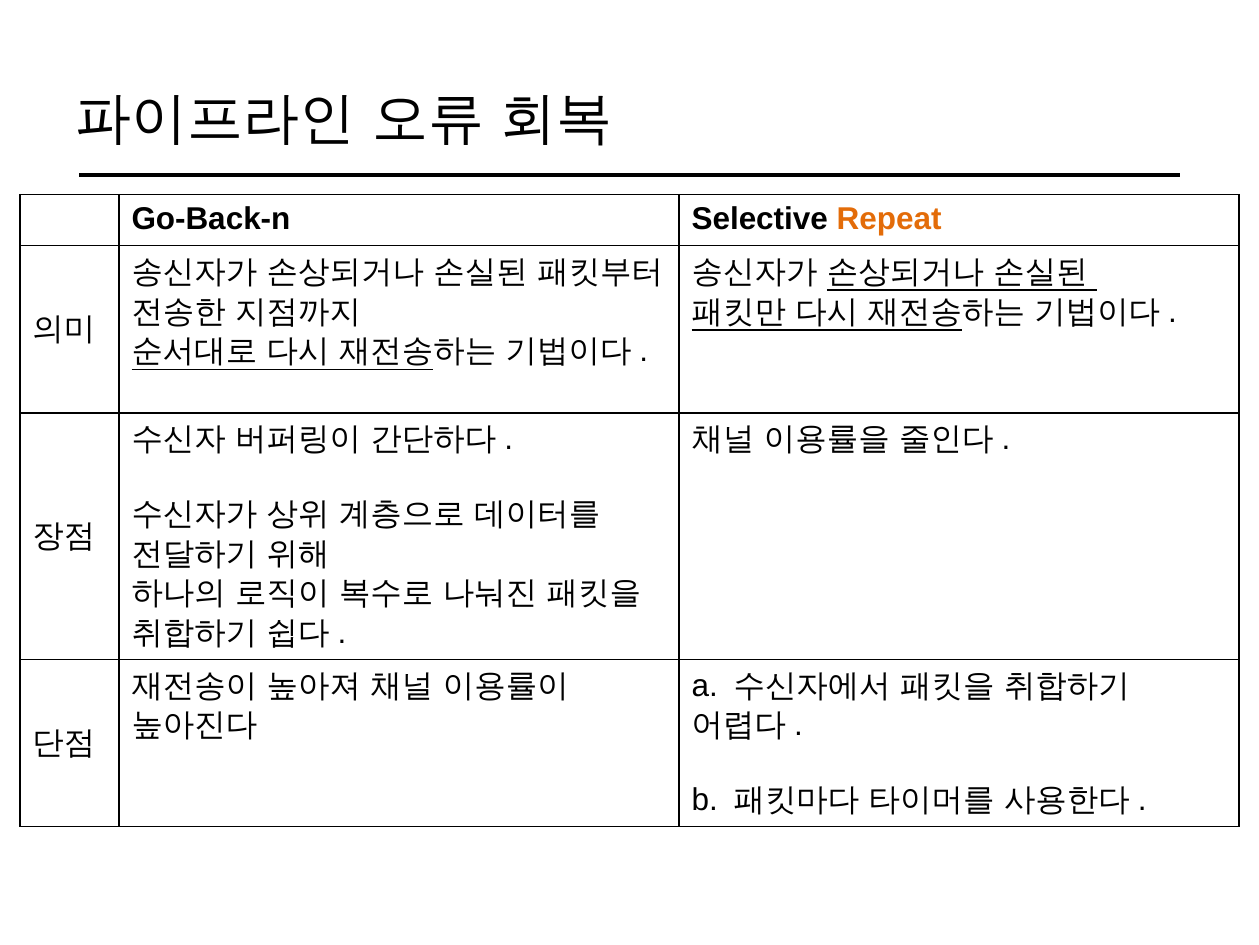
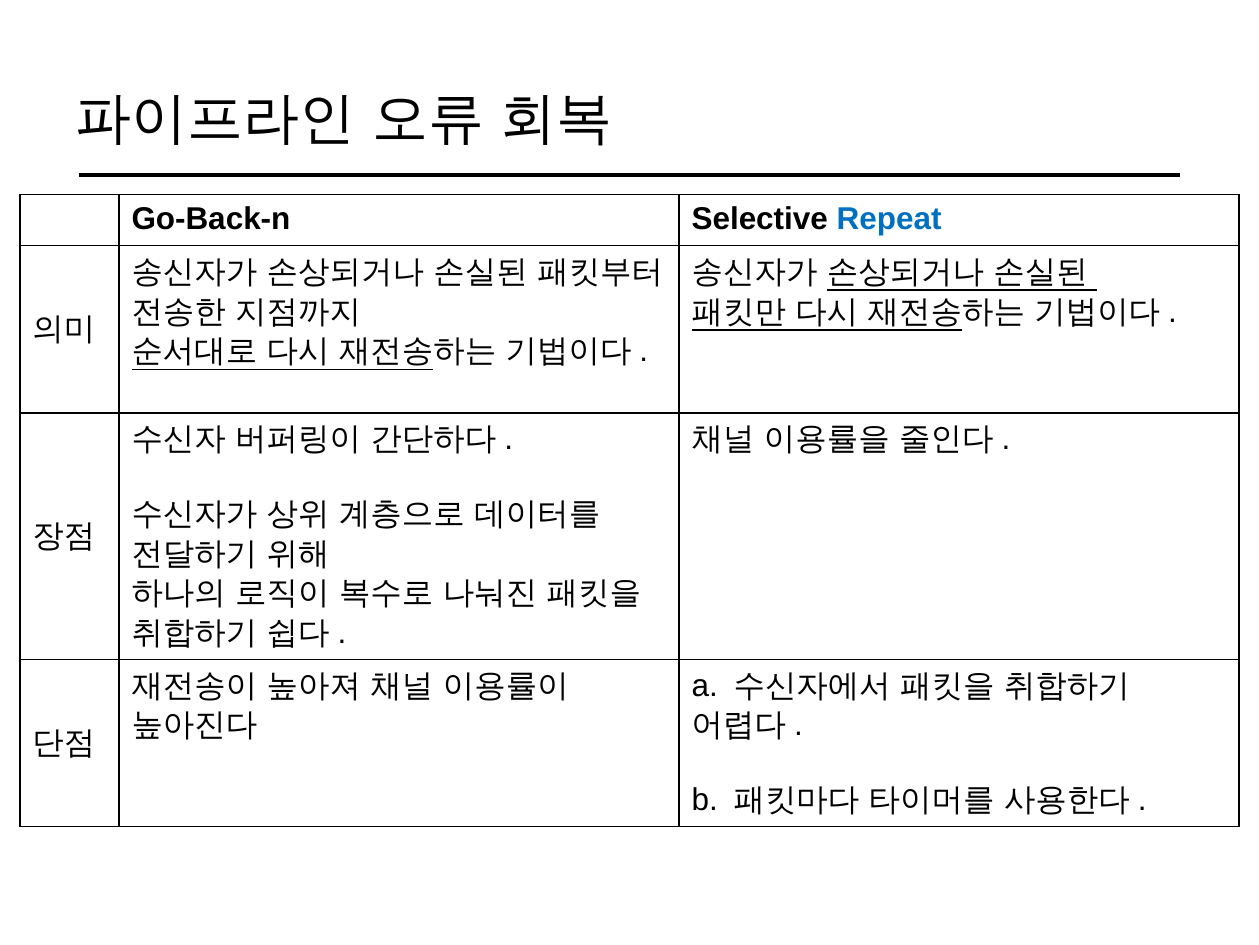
Repeat colour: orange -> blue (889, 219)
